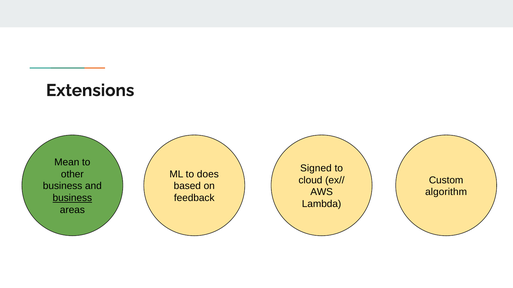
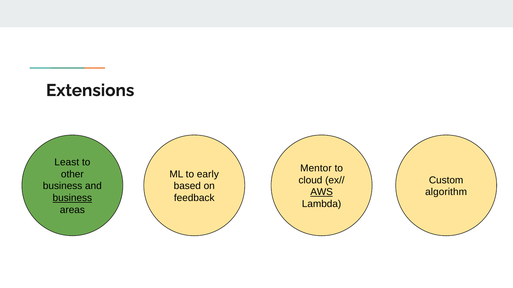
Mean: Mean -> Least (67, 162)
Signed: Signed -> Mentor (316, 168)
does: does -> early (208, 174)
AWS underline: none -> present (322, 192)
